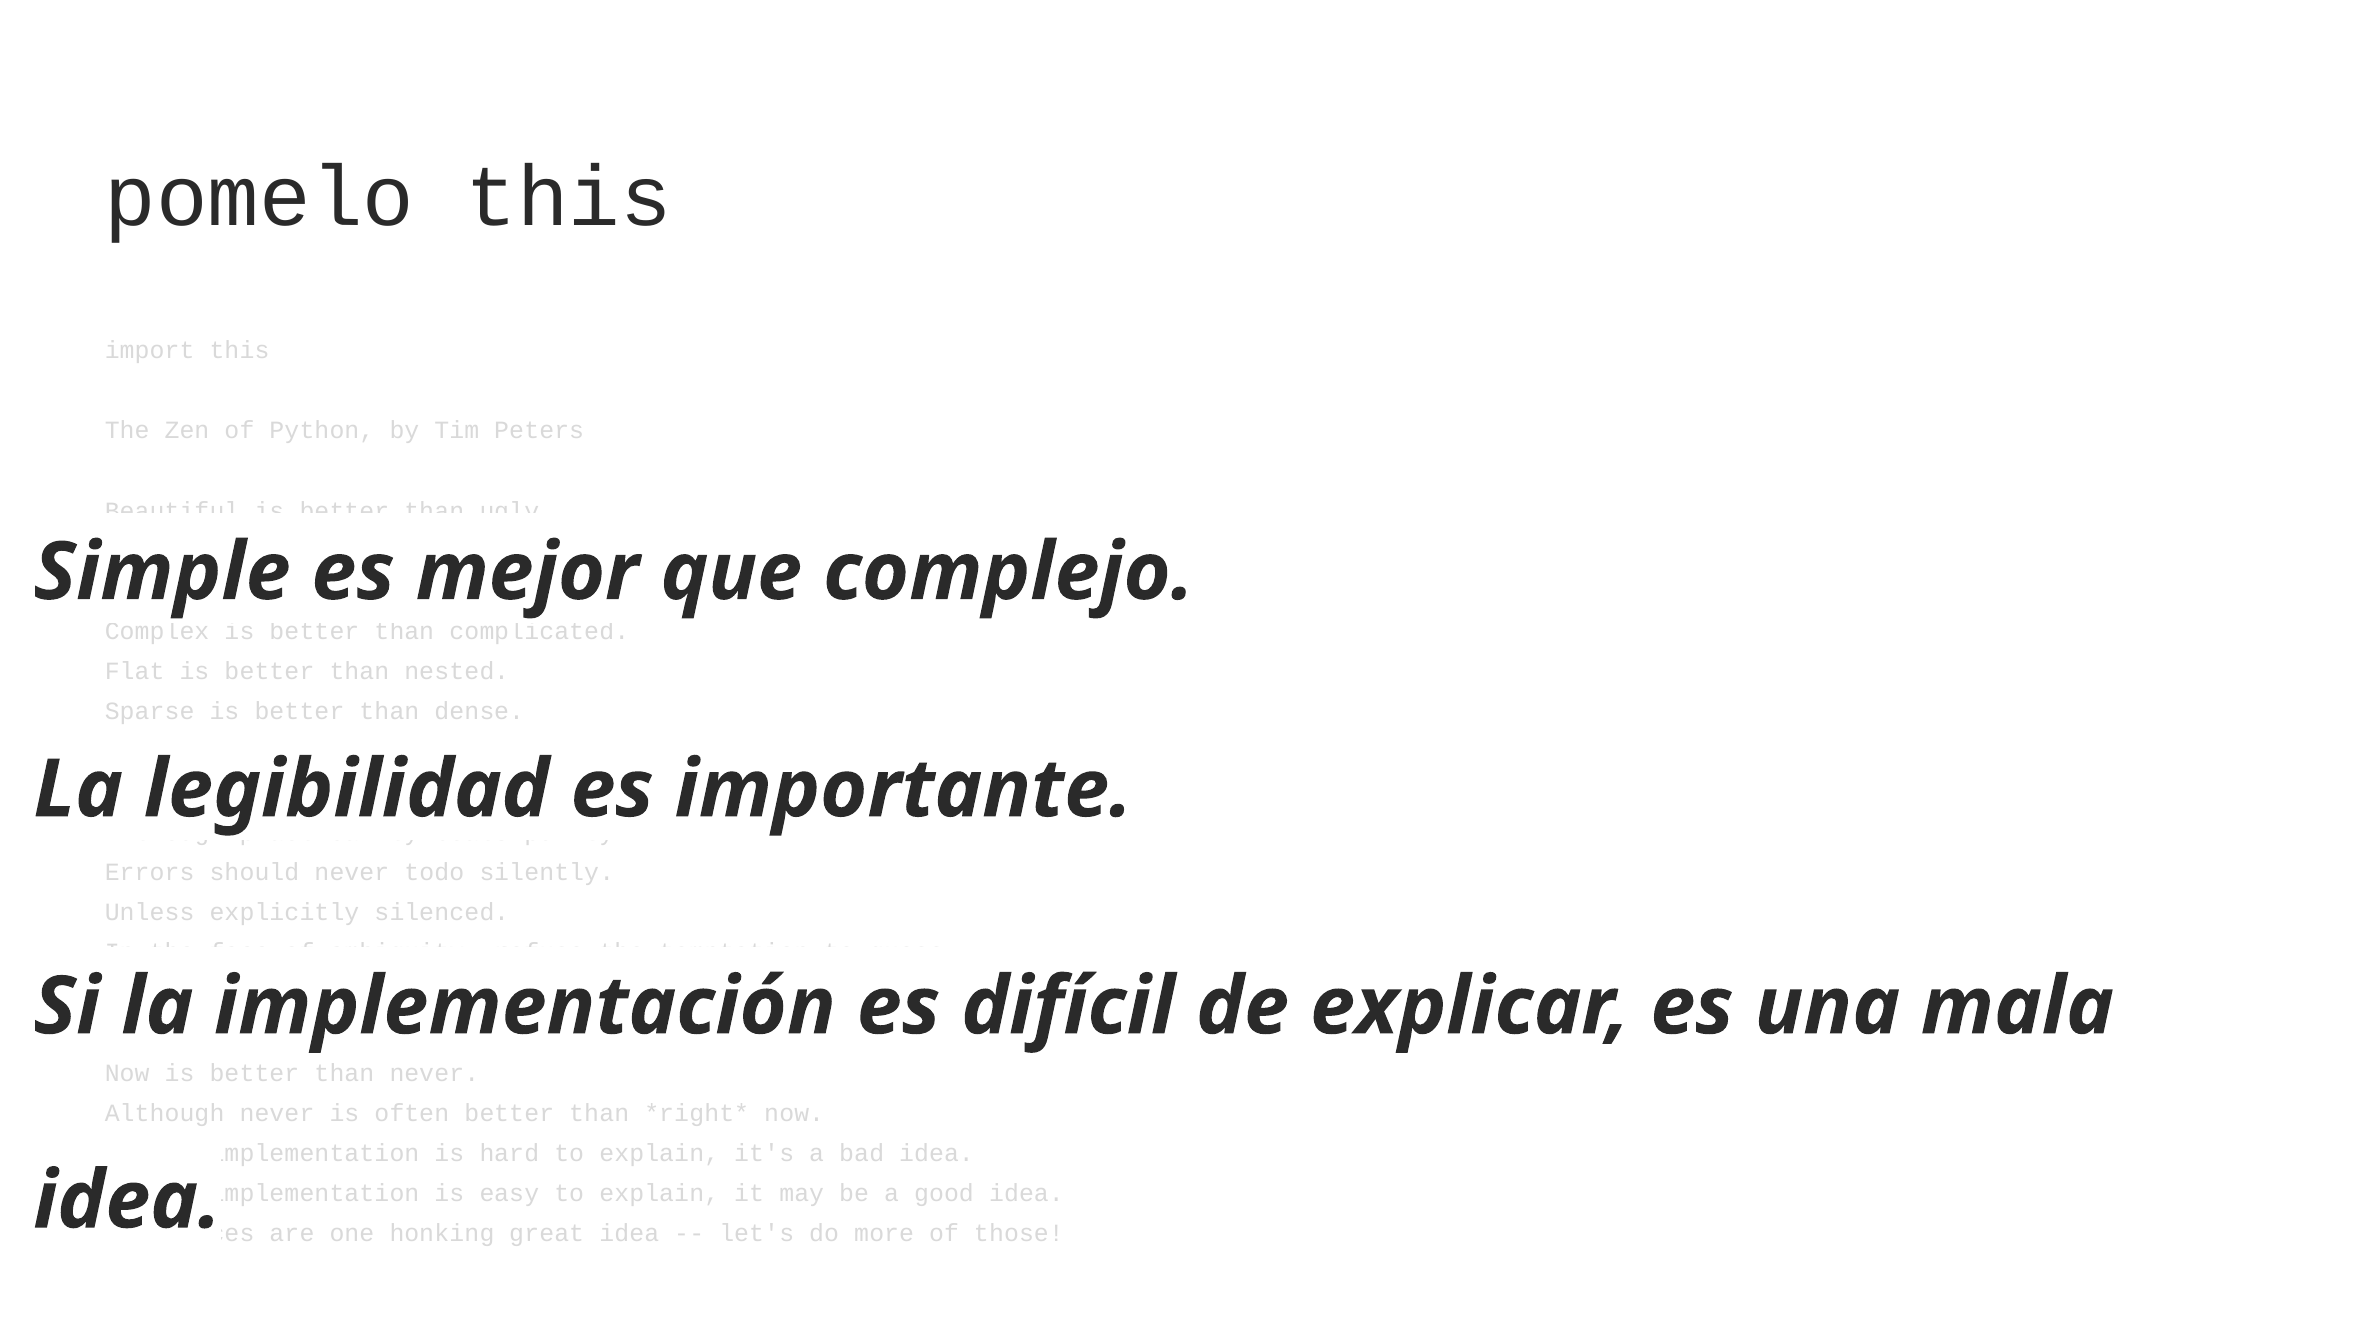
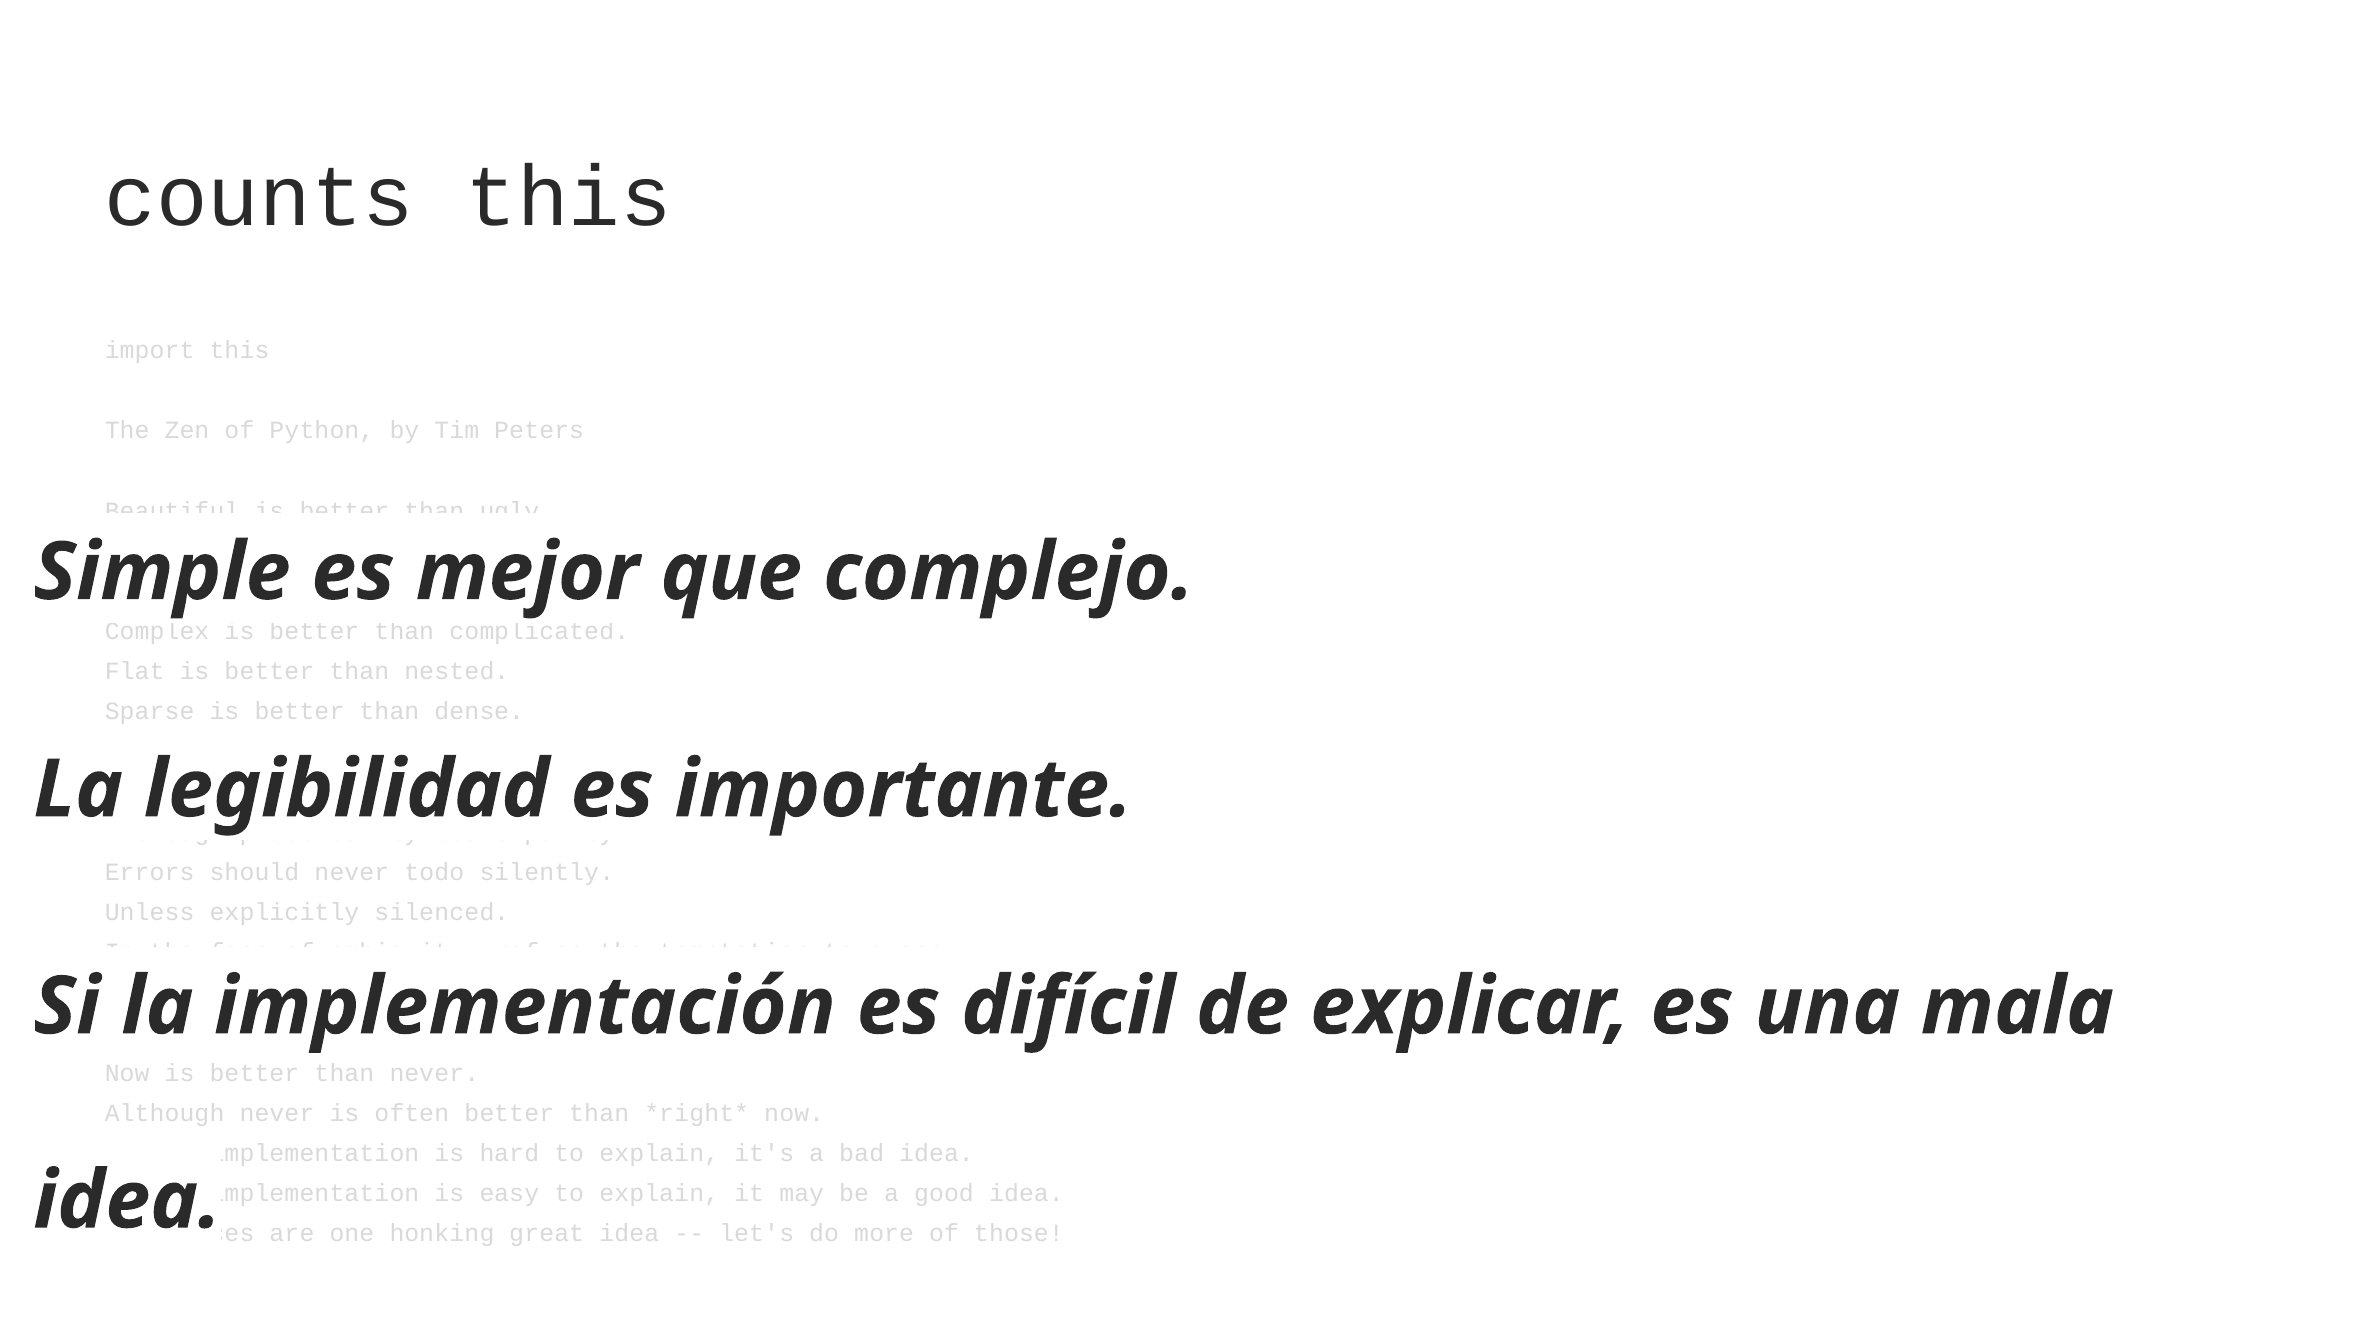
pomelo: pomelo -> counts (259, 197)
